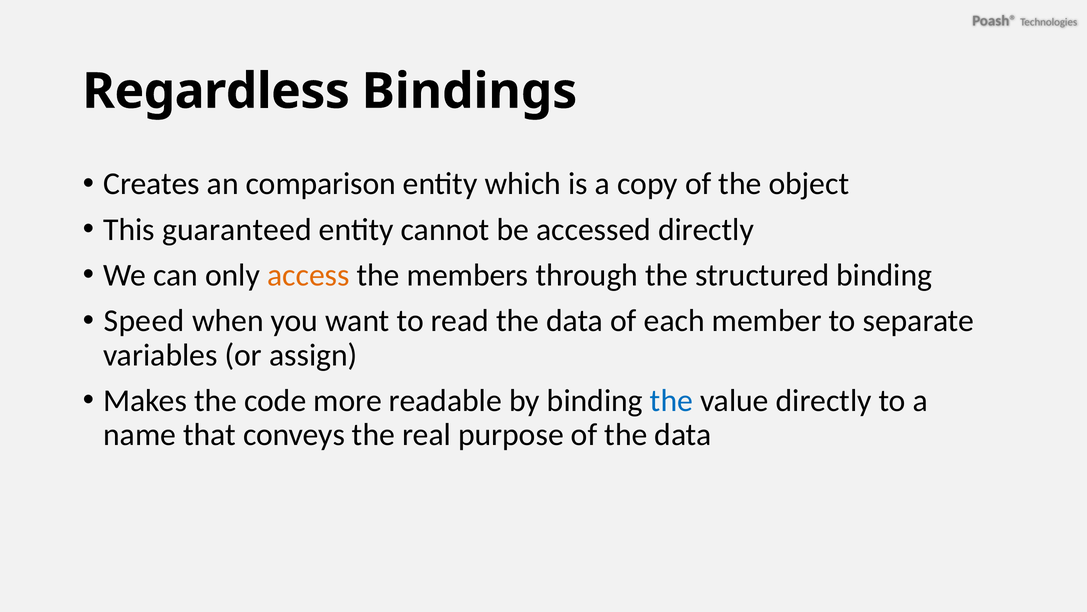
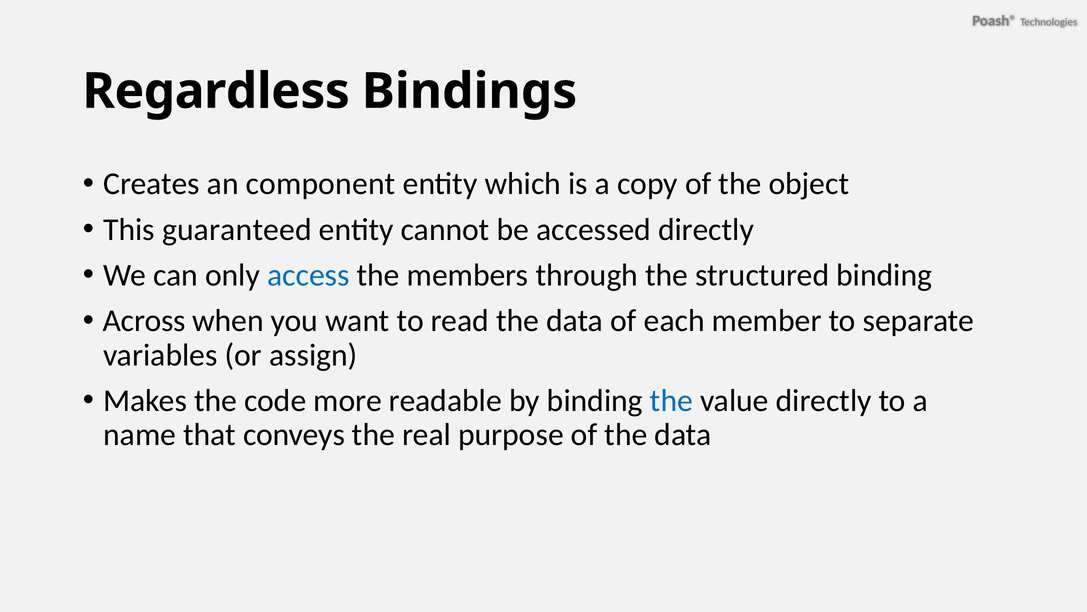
comparison: comparison -> component (321, 184)
access colour: orange -> blue (308, 275)
Speed: Speed -> Across (144, 321)
